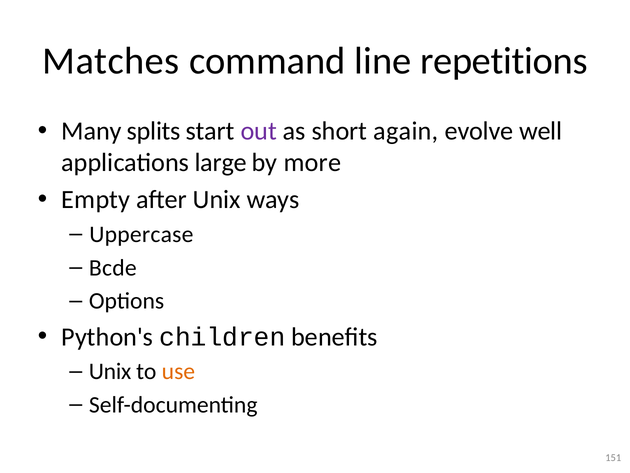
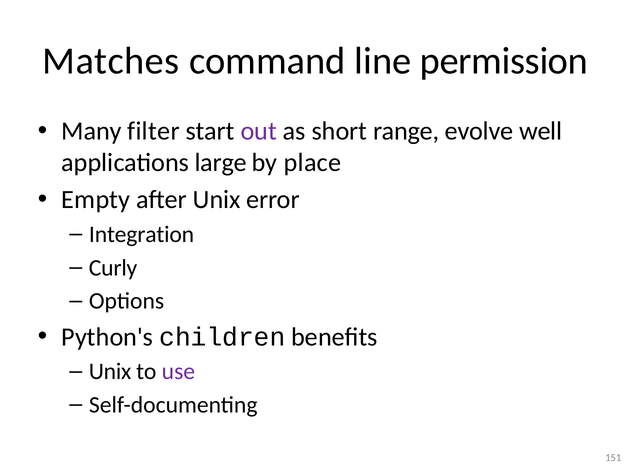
repetitions: repetitions -> permission (504, 61)
splits: splits -> filter (154, 131)
again: again -> range (406, 131)
more: more -> place (313, 162)
ways: ways -> error (273, 200)
Uppercase: Uppercase -> Integration (142, 234)
Bcde: Bcde -> Curly (113, 268)
use colour: orange -> purple (178, 371)
